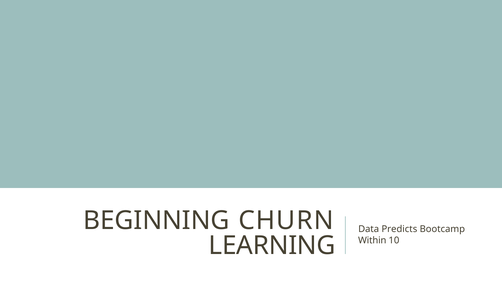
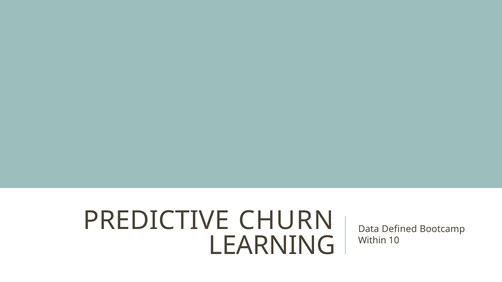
BEGINNING: BEGINNING -> PREDICTIVE (156, 221)
Predicts: Predicts -> Defined (399, 229)
